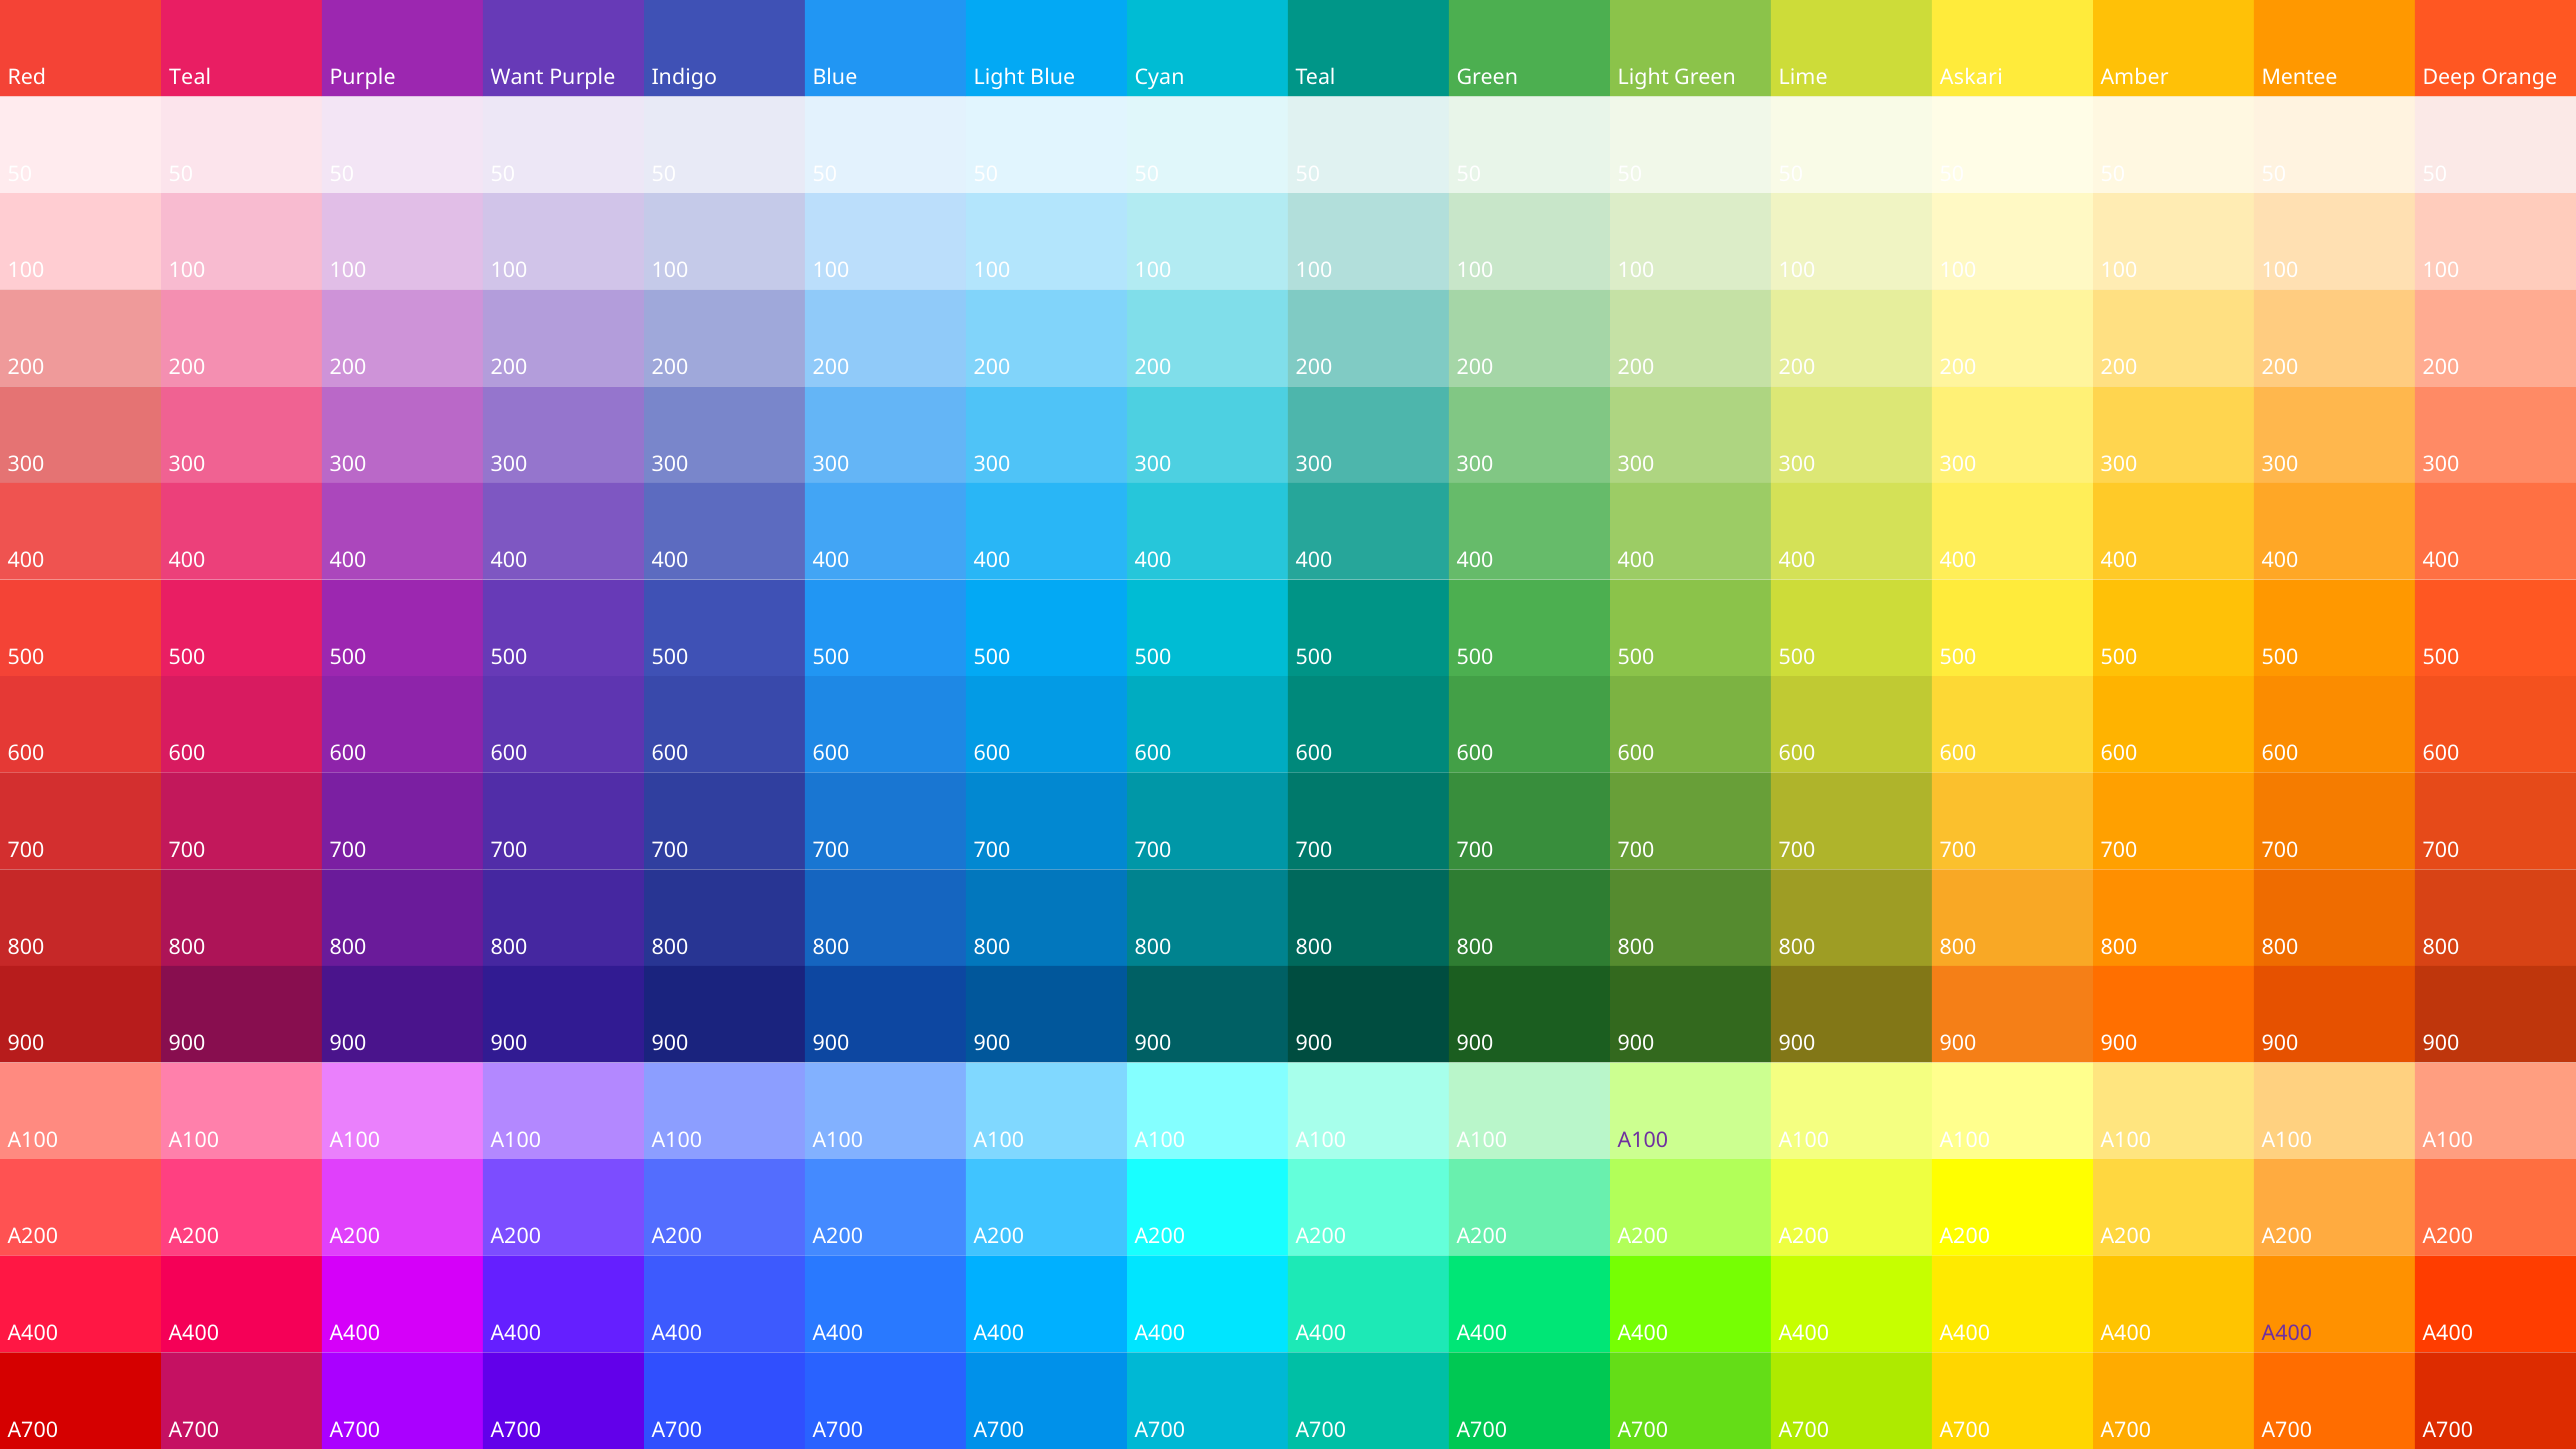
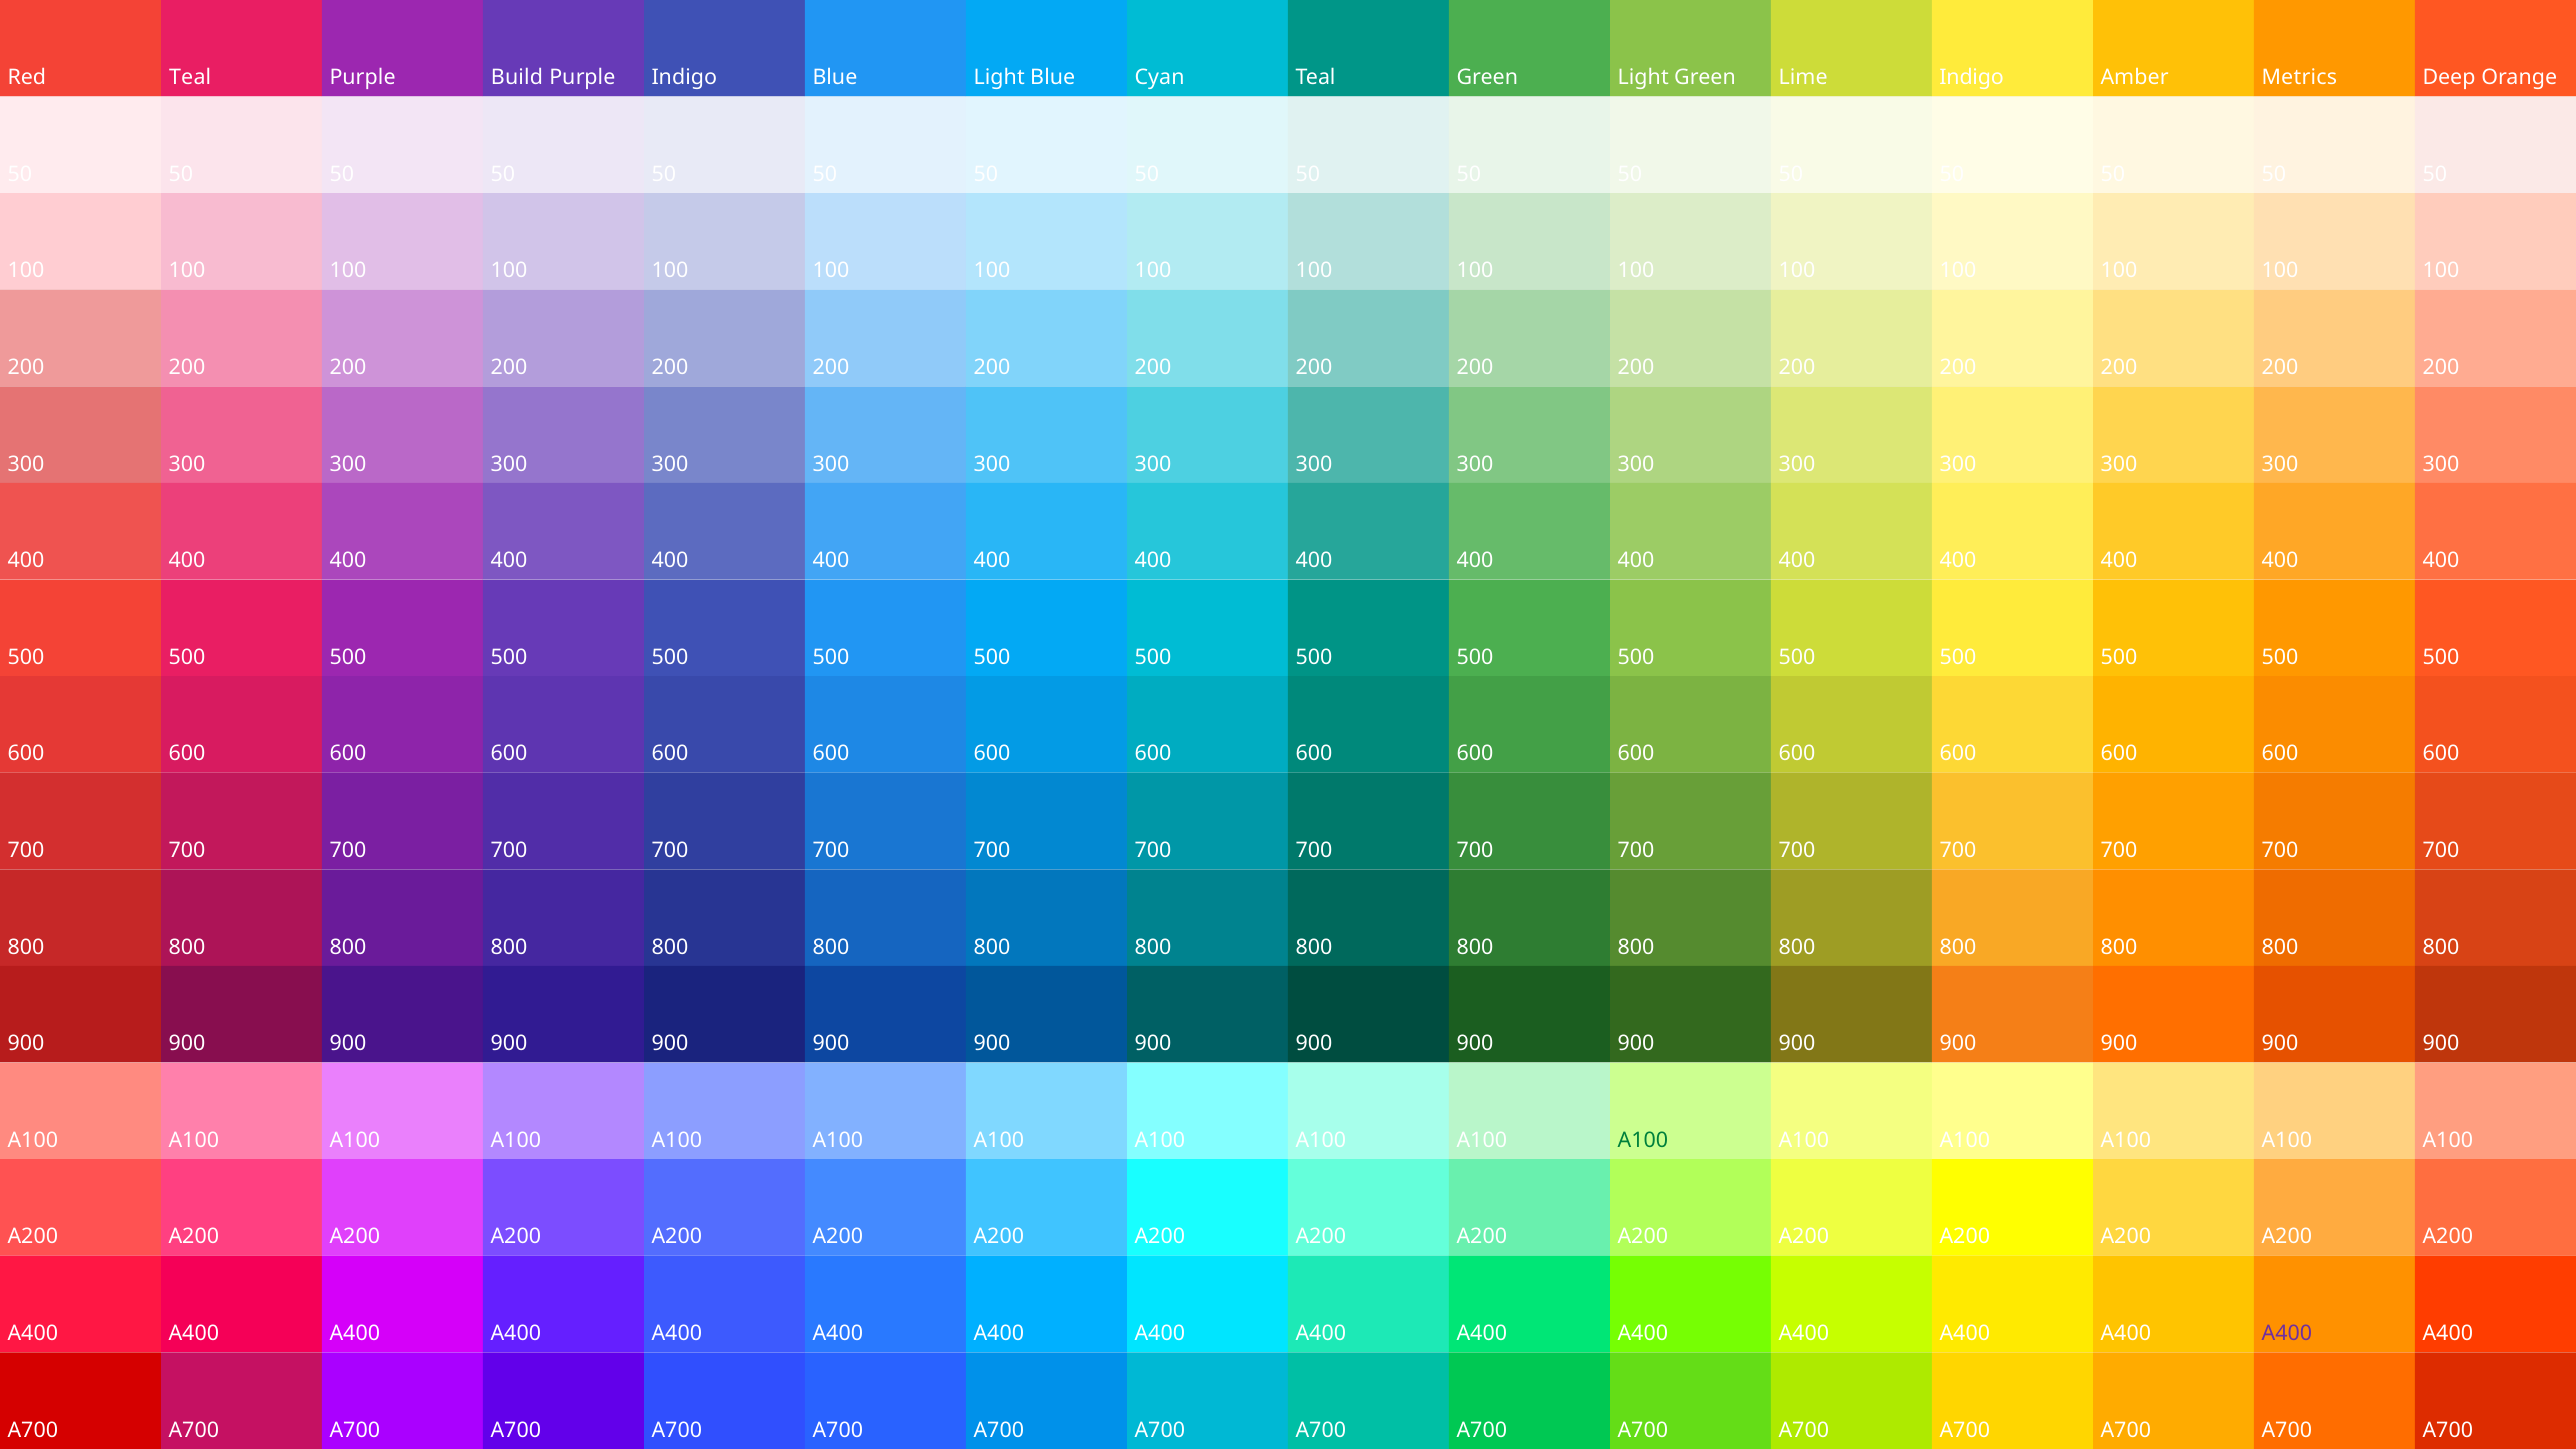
Want: Want -> Build (517, 78)
Askari: Askari -> Indigo (1972, 78)
Mentee: Mentee -> Metrics (2299, 78)
A100 colour: purple -> green (1643, 1140)
